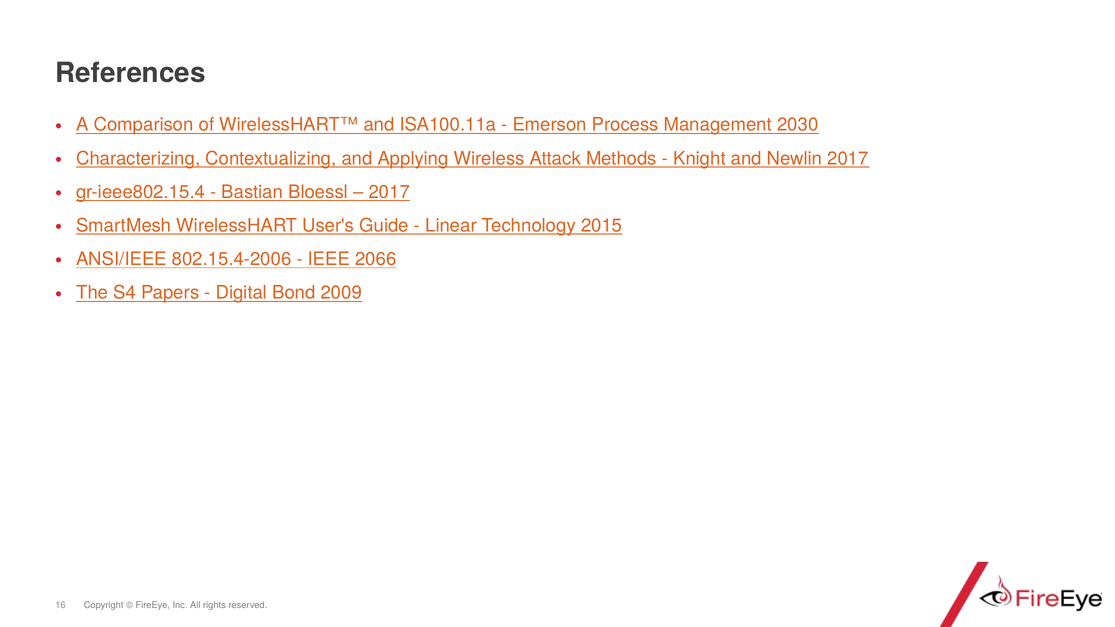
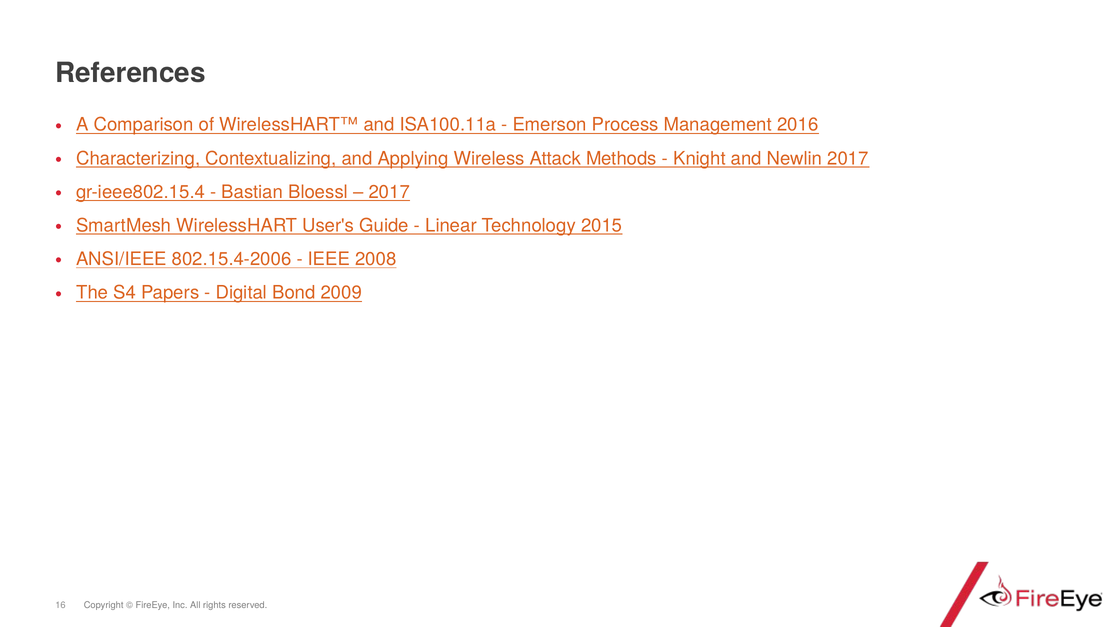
2030: 2030 -> 2016 (798, 125)
2066: 2066 -> 2008 (376, 259)
